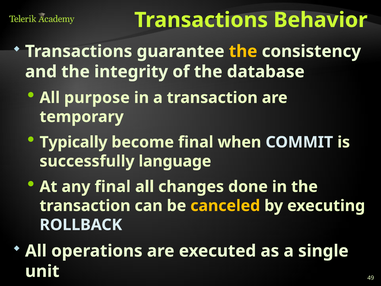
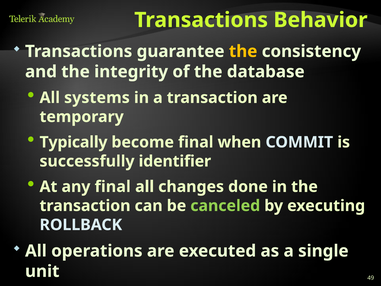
purpose: purpose -> systems (97, 98)
language: language -> identifier (175, 161)
canceled colour: yellow -> light green (225, 206)
